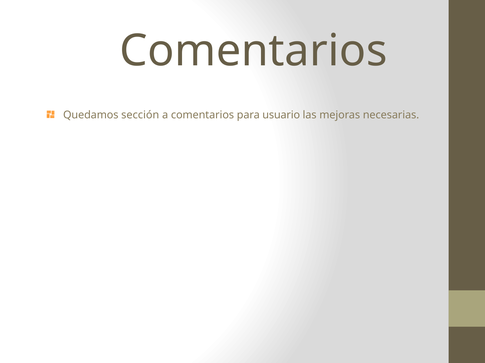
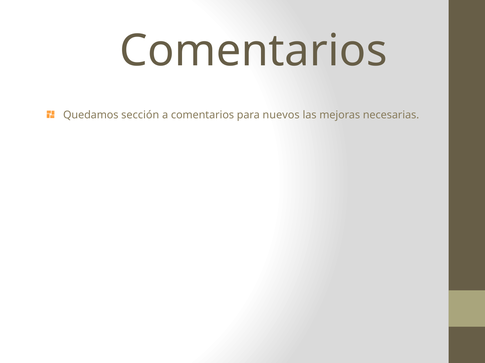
usuario: usuario -> nuevos (281, 115)
